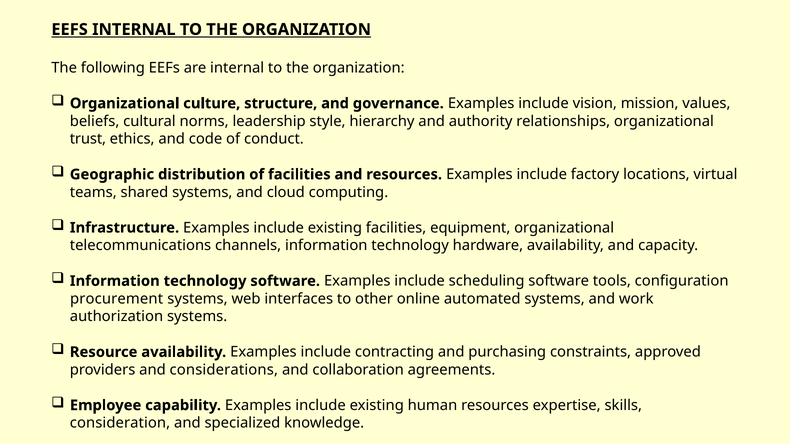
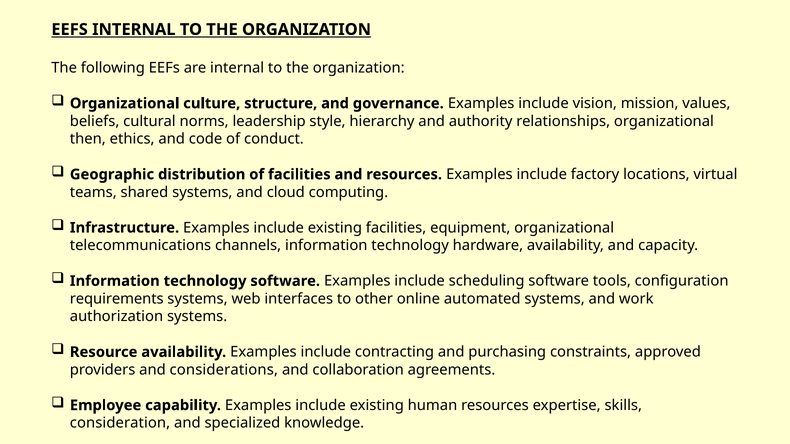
trust: trust -> then (88, 139)
procurement: procurement -> requirements (117, 299)
